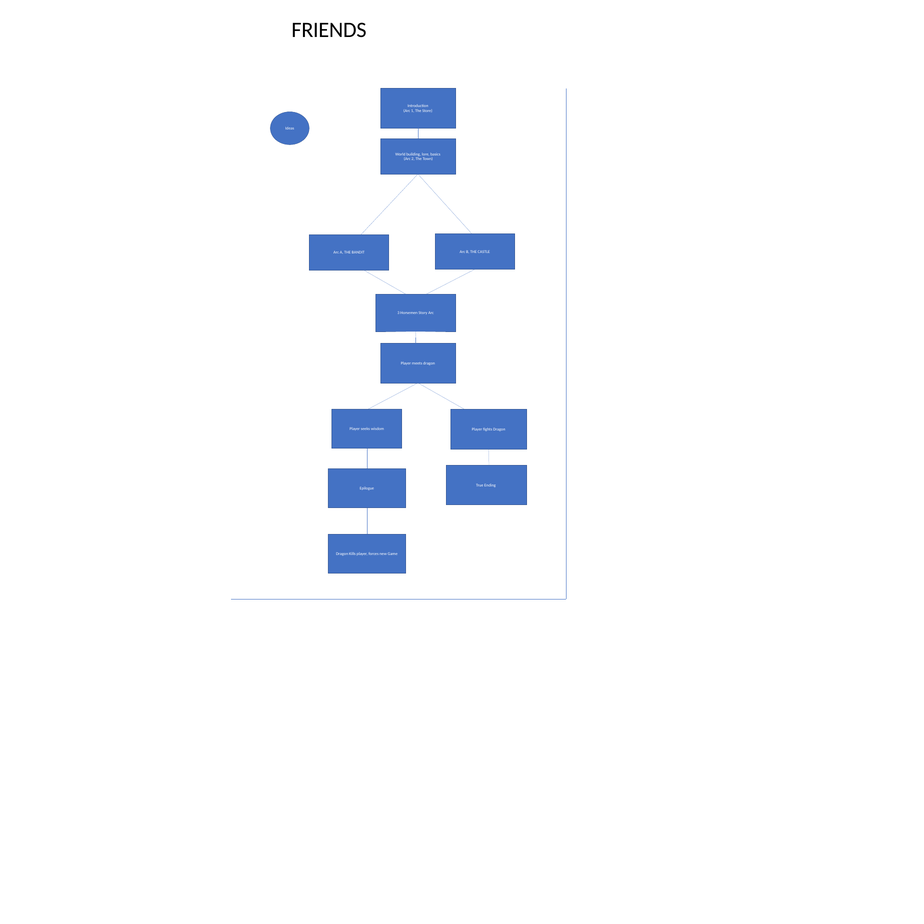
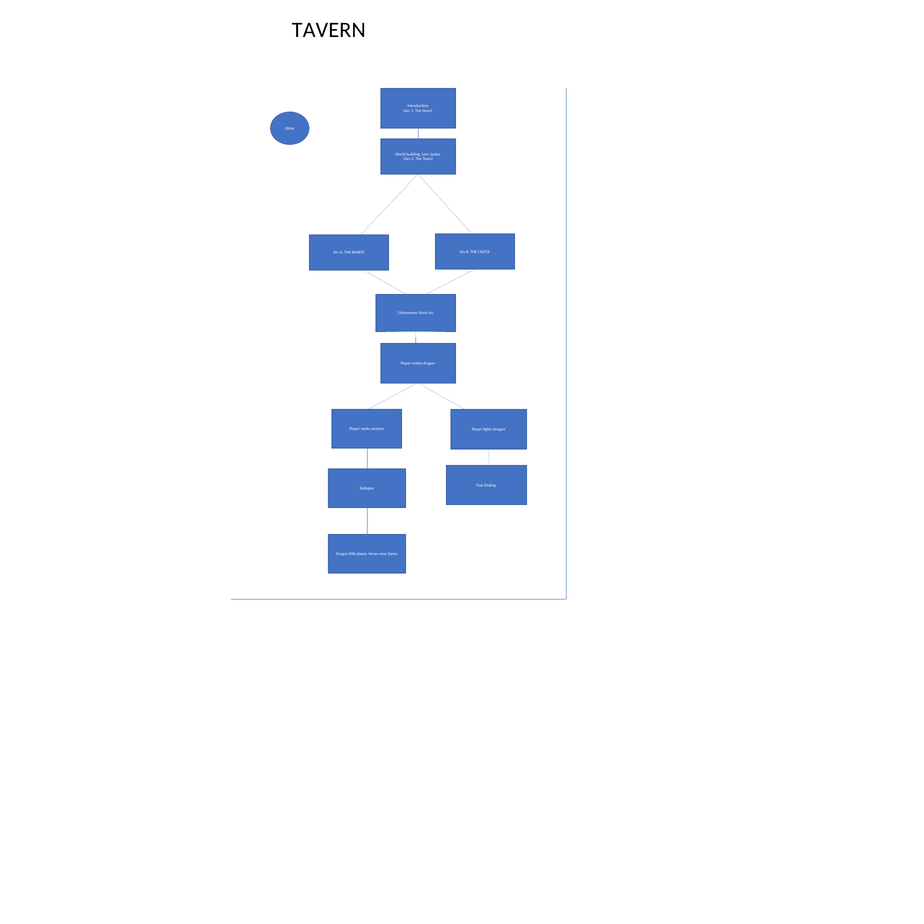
FRIENDS: FRIENDS -> TAVERN (329, 30)
